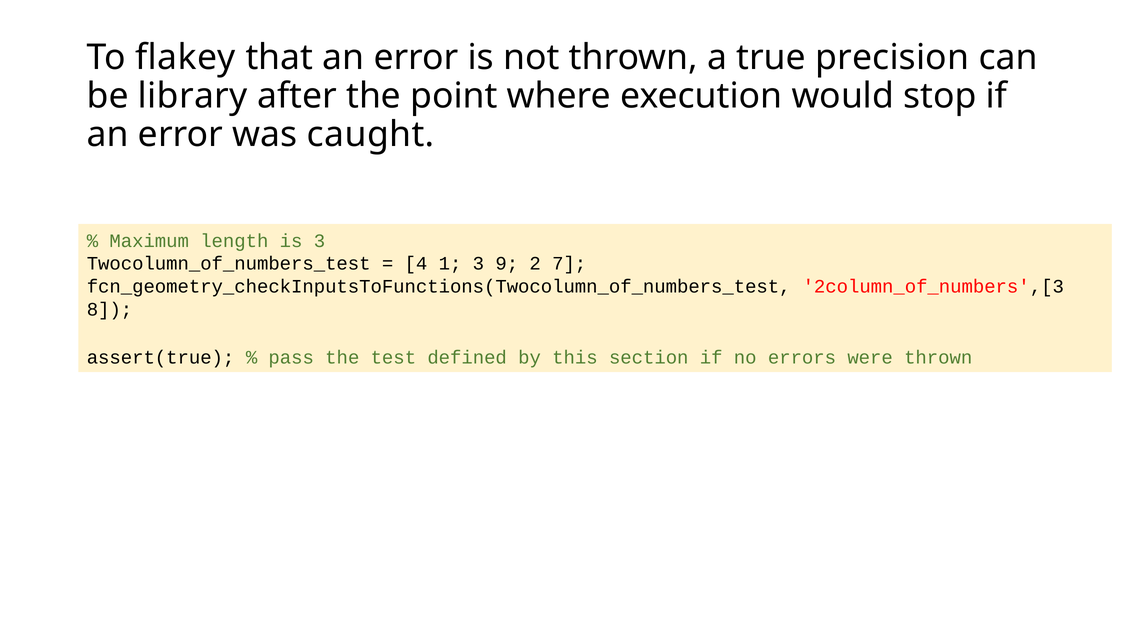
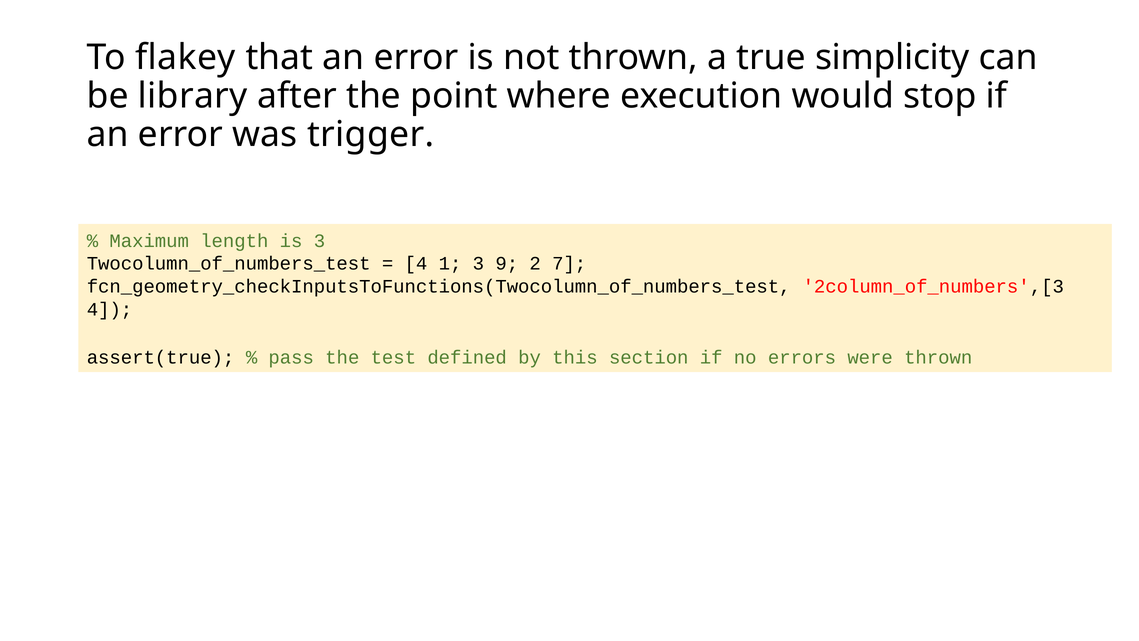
precision: precision -> simplicity (892, 57)
caught: caught -> trigger (371, 134)
8: 8 -> 4 (110, 309)
